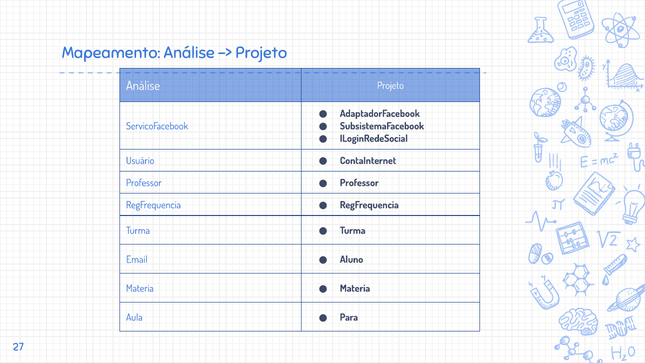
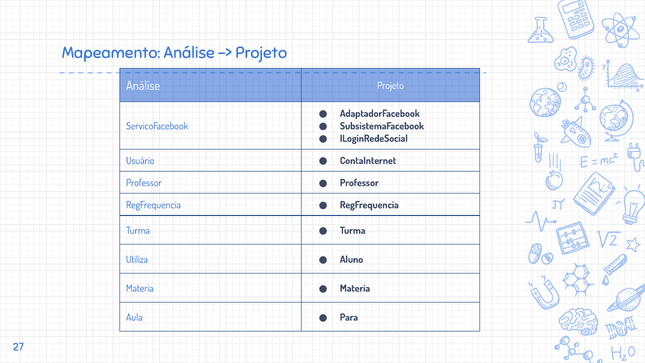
Email: Email -> Utiliza (137, 259)
